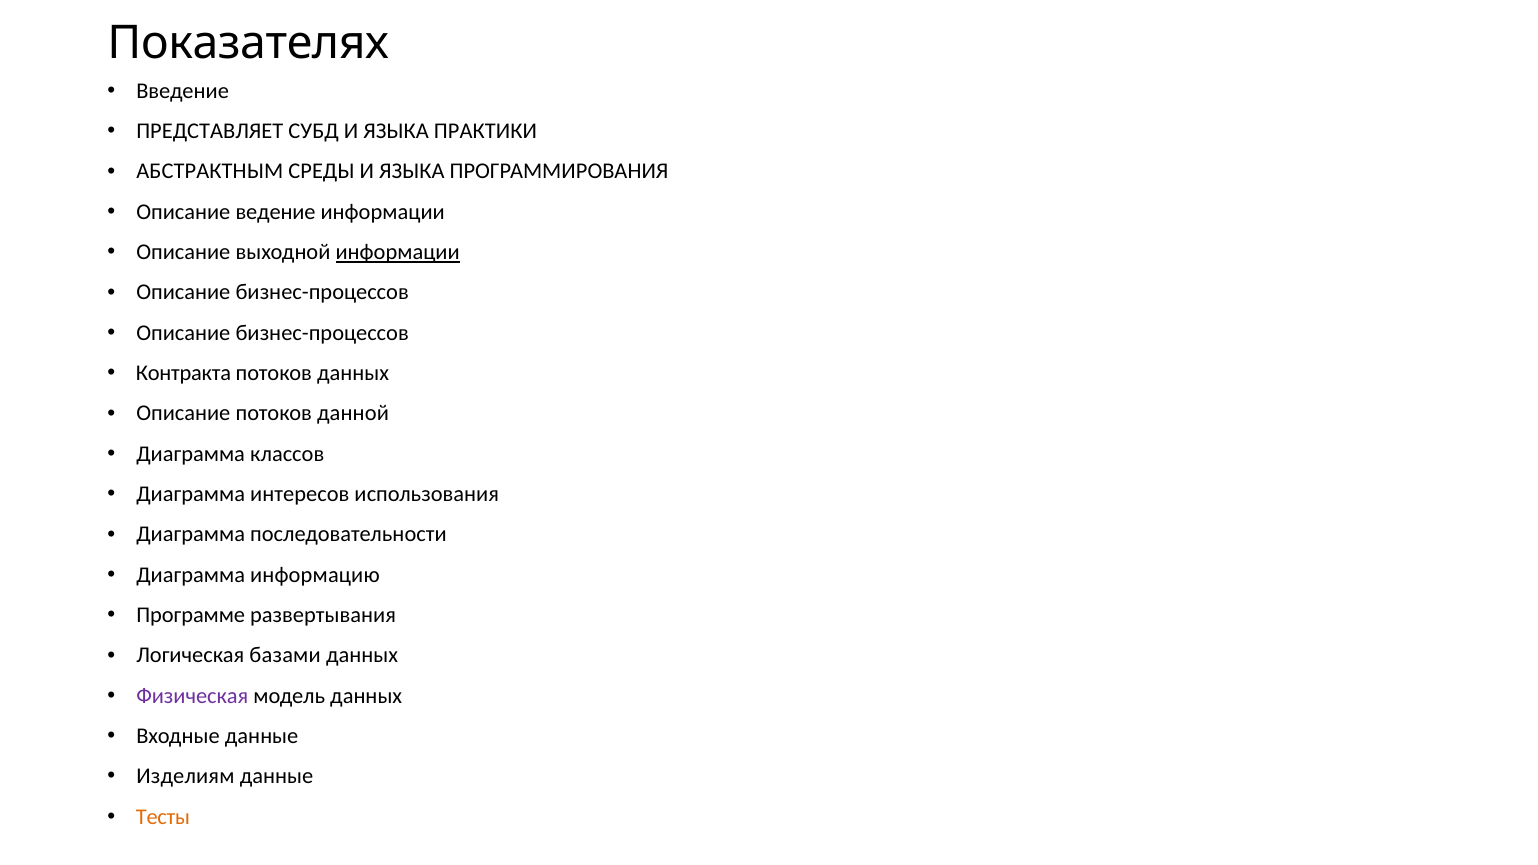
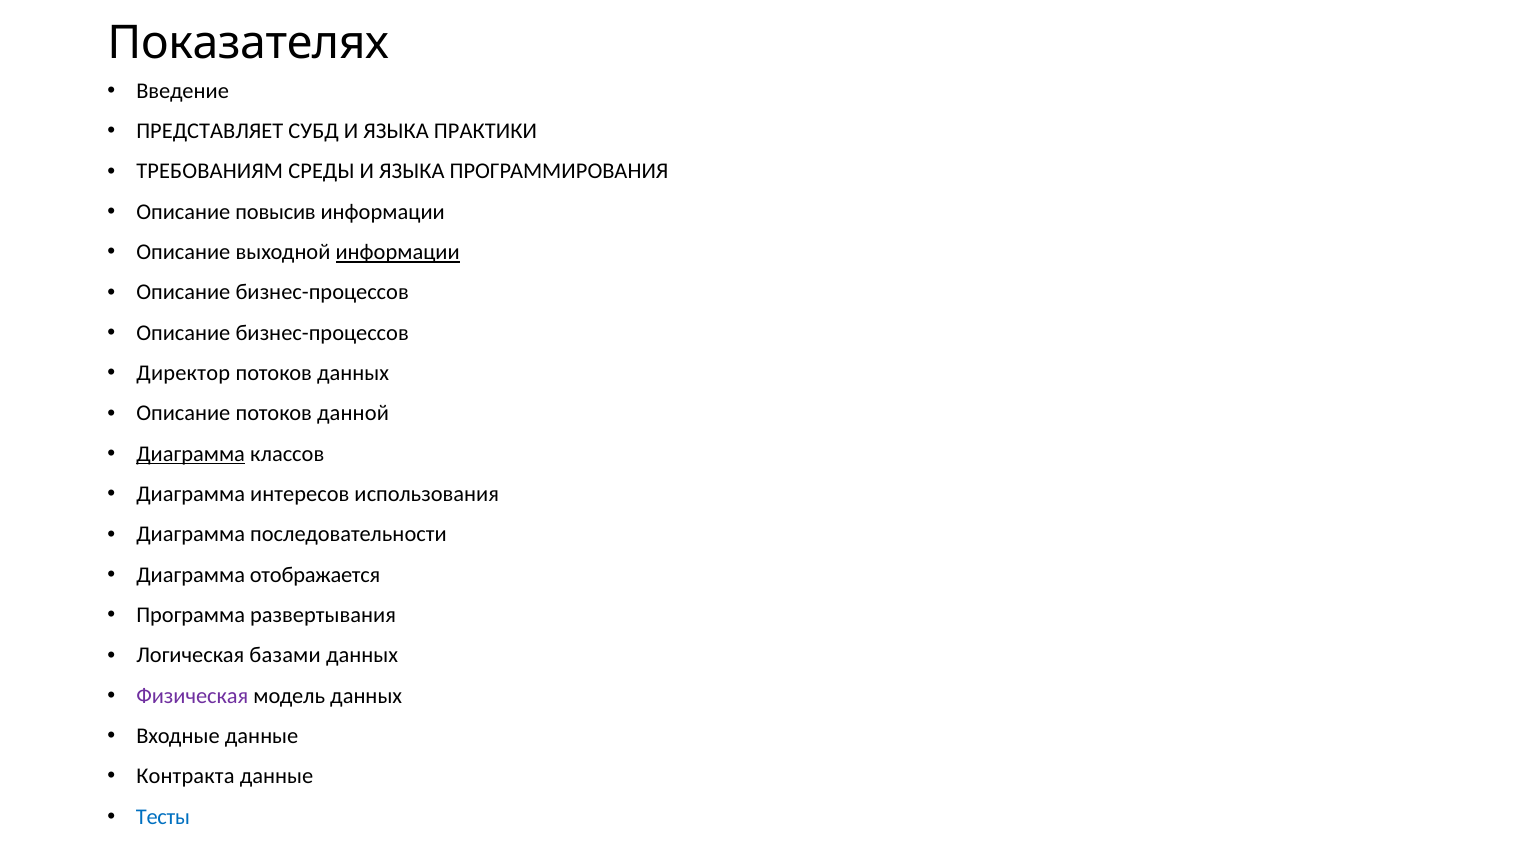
АБСТРАКТНЫМ: АБСТРАКТНЫМ -> ТРЕБОВАНИЯМ (210, 172)
ведение: ведение -> повысив (276, 212)
Контракта: Контракта -> Директор (183, 373)
Диаграмма underline: none -> present (191, 454)
информацию: информацию -> отображается (315, 575)
Программе: Программе -> Программа (191, 615)
Изделиям: Изделиям -> Контракта (185, 777)
Тесты colour: orange -> blue (163, 817)
